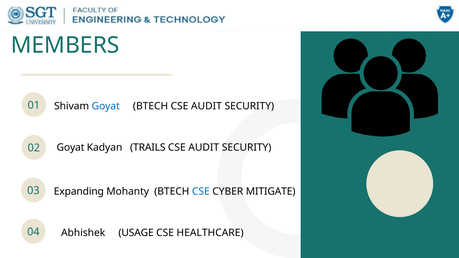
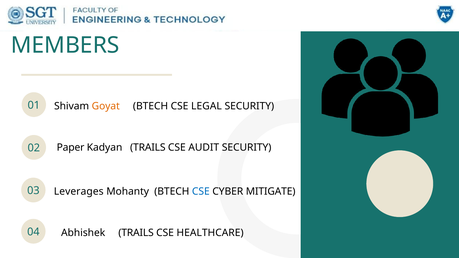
Goyat colour: blue -> orange (106, 106)
BTECH CSE AUDIT: AUDIT -> LEGAL (206, 106)
Goyat: Goyat -> Paper (71, 148)
Expanding: Expanding -> Leverages (79, 192)
Abhishek USAGE: USAGE -> TRAILS (136, 233)
